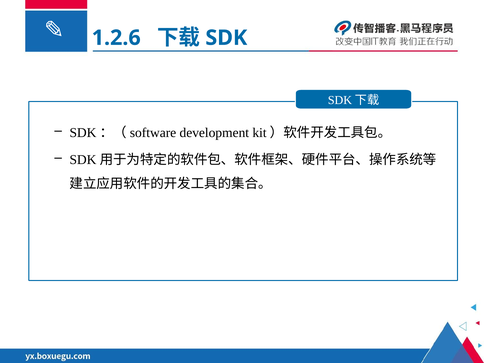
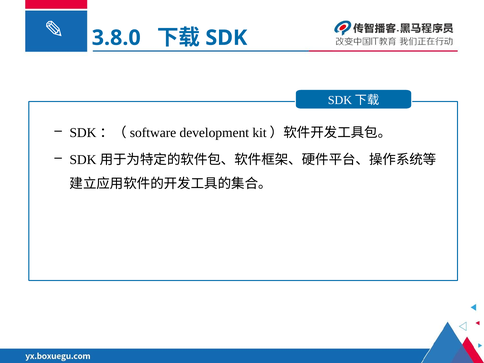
1.2.6: 1.2.6 -> 3.8.0 (116, 38)
